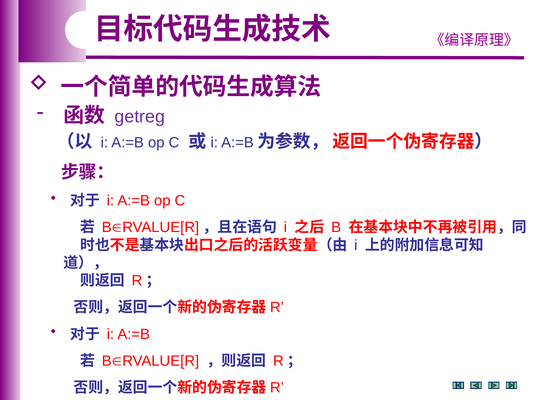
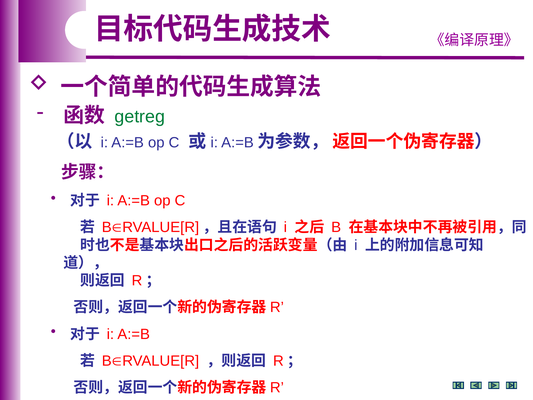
getreg colour: purple -> green (140, 117)
